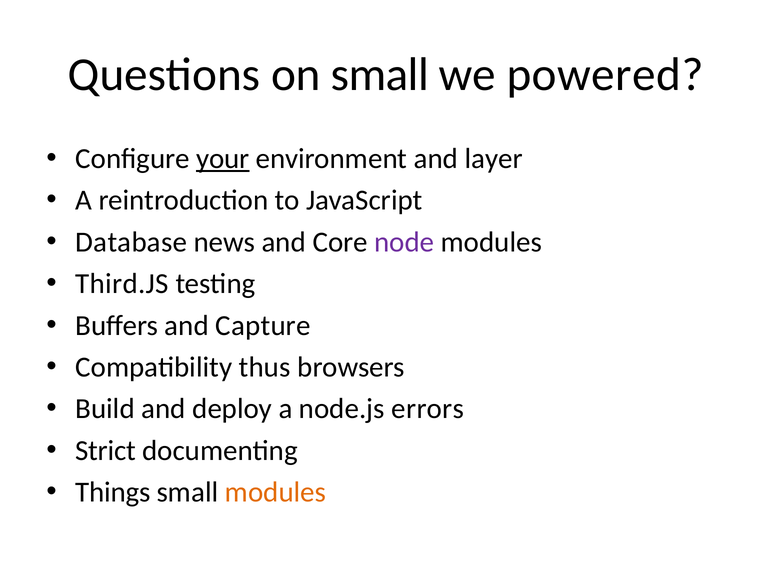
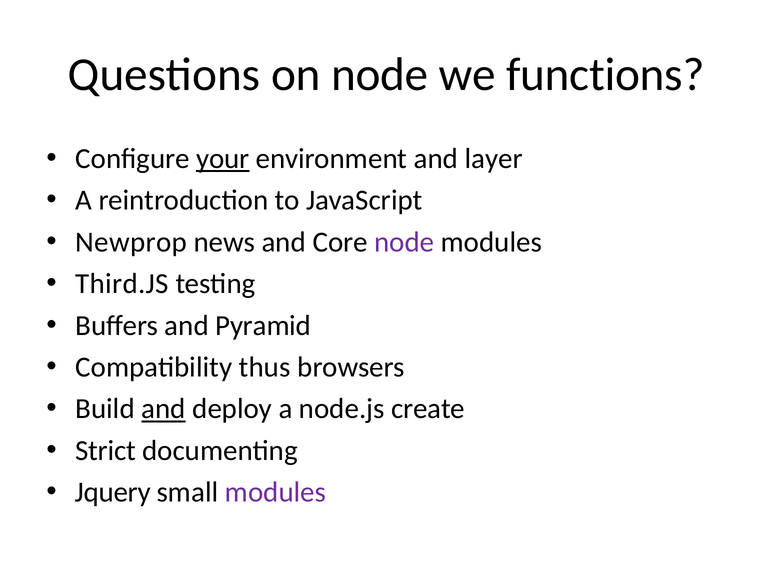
on small: small -> node (380, 75)
powered: powered -> functions (605, 75)
Database: Database -> Newprop (131, 242)
Capture: Capture -> Pyramid (263, 325)
and underline: none -> present (164, 409)
errors: errors -> create (428, 409)
Things: Things -> Jquery (113, 492)
modules colour: orange -> purple (275, 492)
